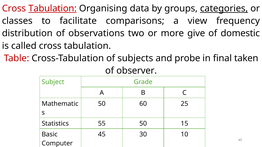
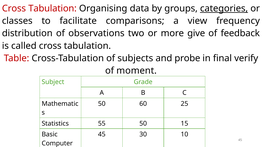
Tabulation underline: present -> none (53, 9)
domestic: domestic -> feedback (240, 33)
taken: taken -> verify (246, 58)
observer: observer -> moment (137, 71)
